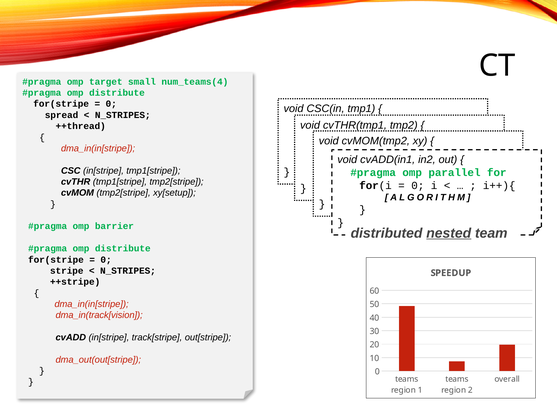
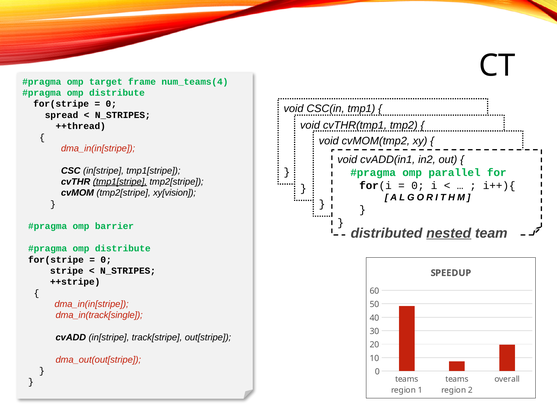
small: small -> frame (142, 82)
tmp1[stripe underline: none -> present (120, 182)
xy[setup: xy[setup -> xy[vision (175, 193)
dma_in(track[vision: dma_in(track[vision -> dma_in(track[single (99, 316)
